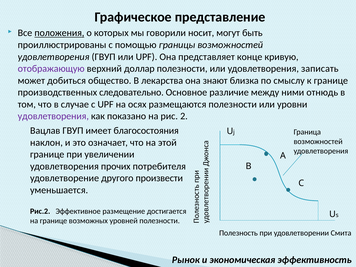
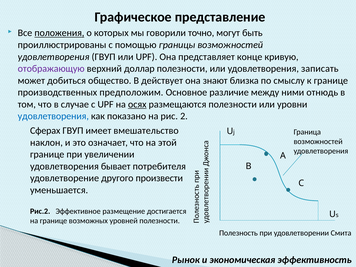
носит: носит -> точно (201, 33)
лекарства: лекарства -> действует (162, 81)
следовательно: следовательно -> предположим (131, 92)
осях underline: none -> present (137, 104)
удовлетворения colour: purple -> blue (53, 116)
Вацлав: Вацлав -> Сферах (45, 131)
благосостояния: благосостояния -> вмешательство (146, 131)
прочих: прочих -> бывает (116, 166)
